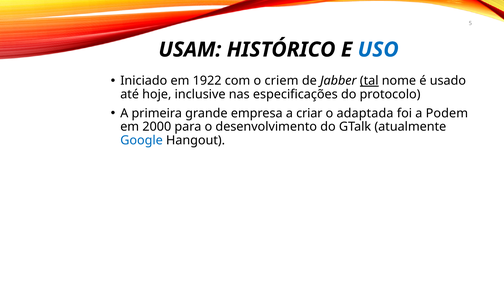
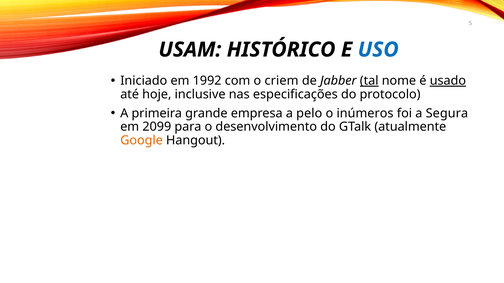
1922: 1922 -> 1992 (207, 81)
usado underline: none -> present (448, 81)
criar: criar -> pelo (309, 113)
adaptada: adaptada -> inúmeros (365, 113)
Podem: Podem -> Segura (447, 113)
2000: 2000 -> 2099 (157, 127)
Google colour: blue -> orange (142, 141)
